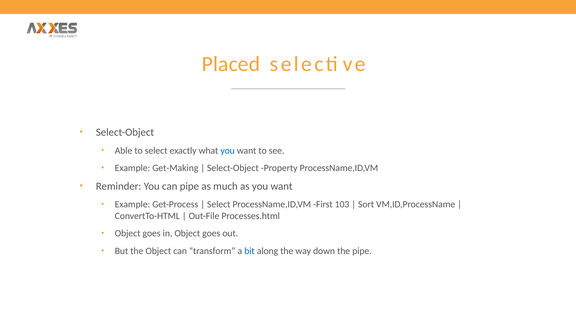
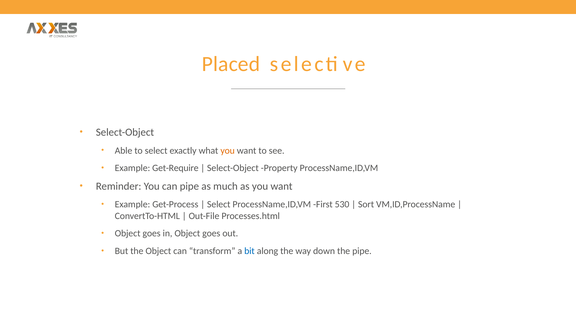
you colour: blue -> orange (228, 151)
Get-Making: Get-Making -> Get-Require (175, 168)
103: 103 -> 530 (342, 204)
